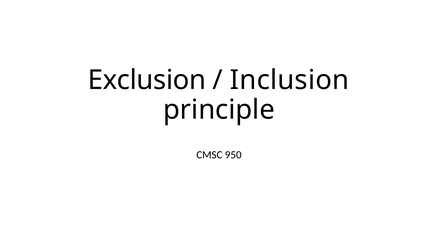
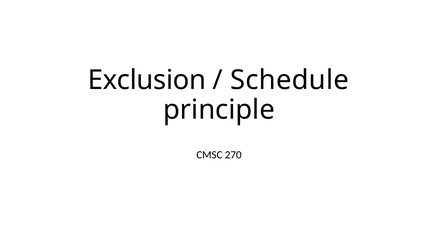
Inclusion: Inclusion -> Schedule (290, 80)
950: 950 -> 270 (233, 155)
